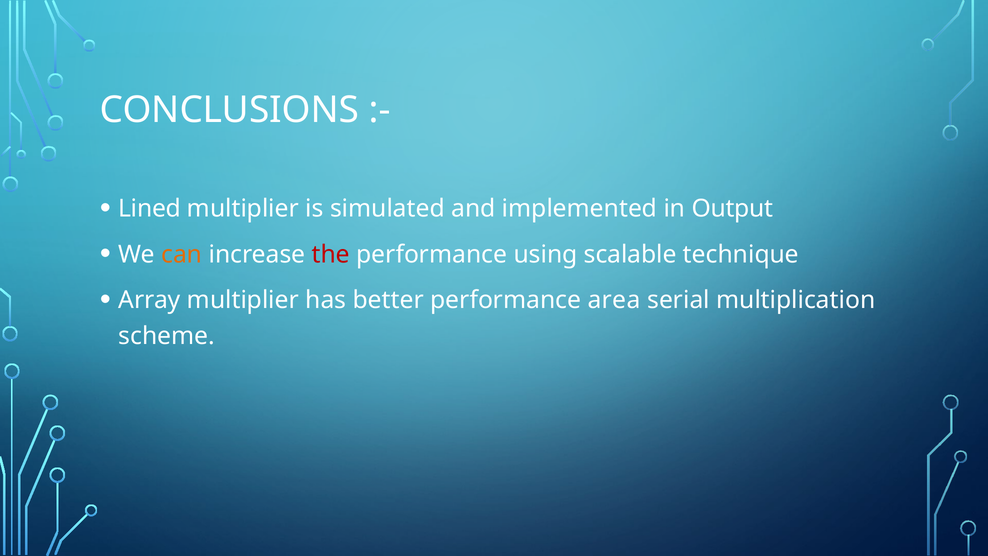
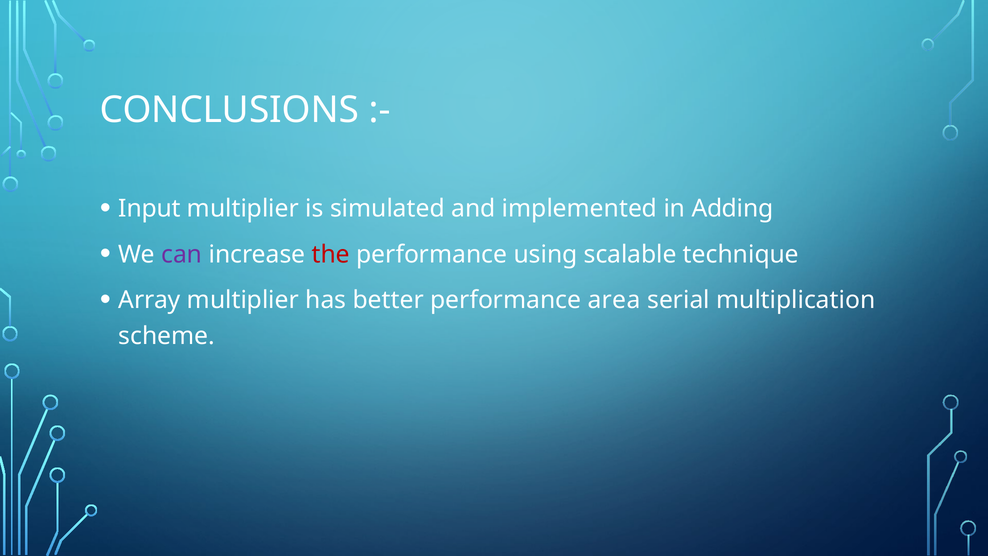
Lined: Lined -> Input (150, 208)
Output: Output -> Adding (732, 208)
can colour: orange -> purple (182, 254)
